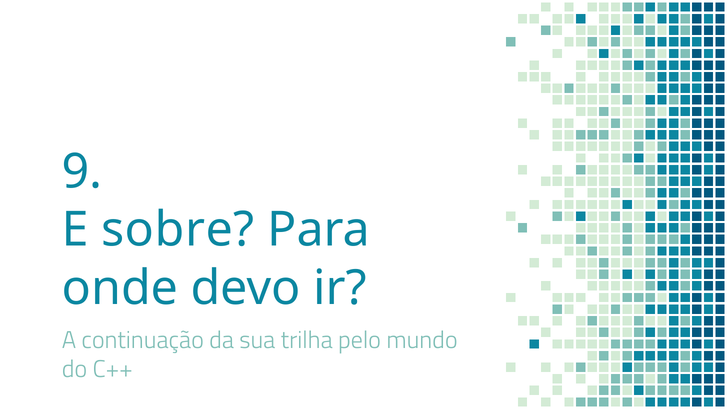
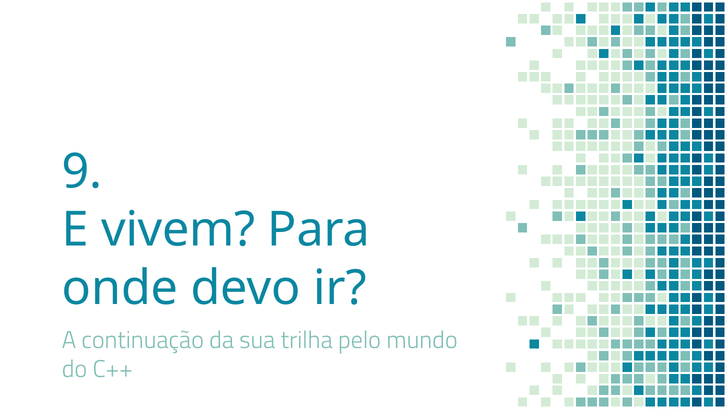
sobre: sobre -> vivem (178, 230)
